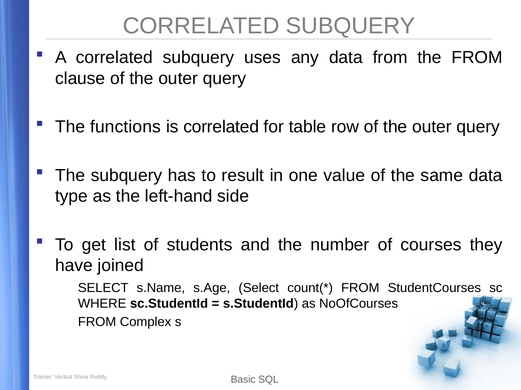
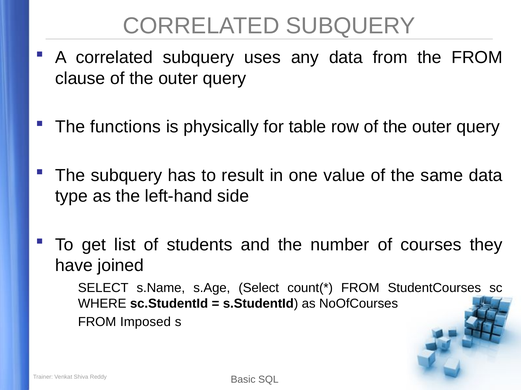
is correlated: correlated -> physically (221, 127)
Complex: Complex -> Imposed (145, 322)
